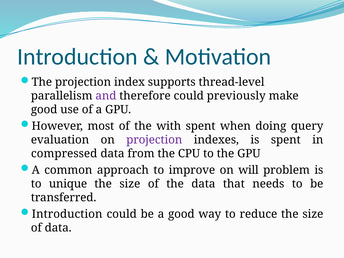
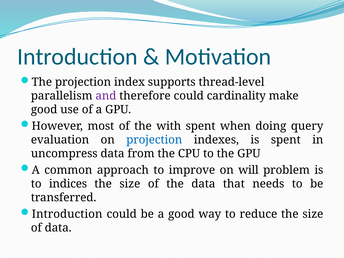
previously: previously -> cardinality (236, 96)
projection colour: purple -> blue (154, 140)
compressed: compressed -> uncompress (64, 154)
unique: unique -> indices (68, 184)
